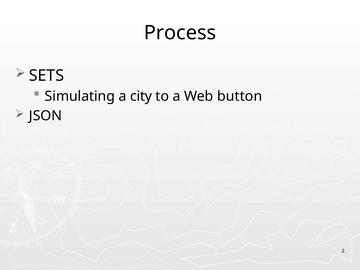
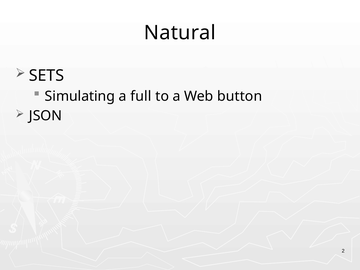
Process: Process -> Natural (180, 33)
city: city -> full (141, 96)
